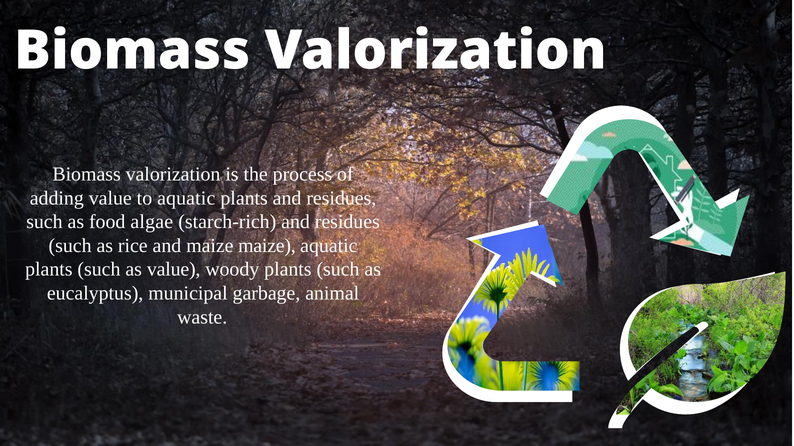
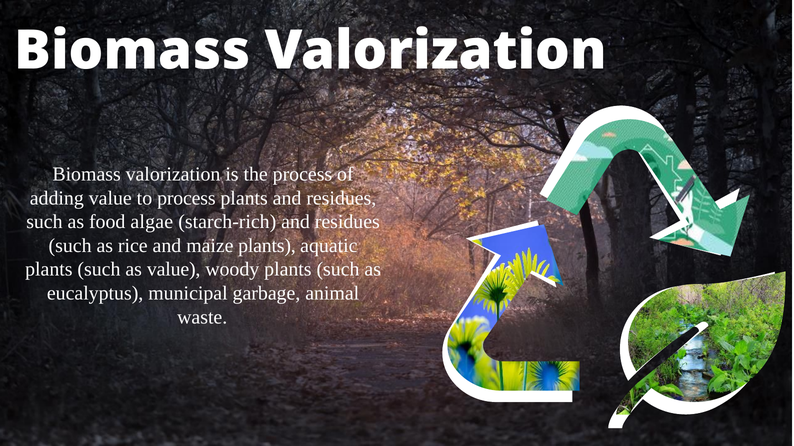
to aquatic: aquatic -> process (186, 198)
maize maize: maize -> plants (267, 246)
